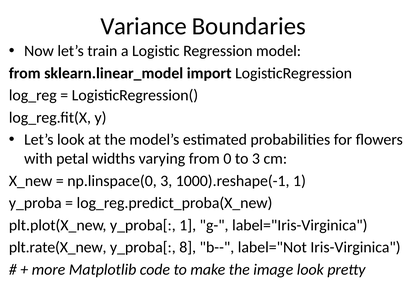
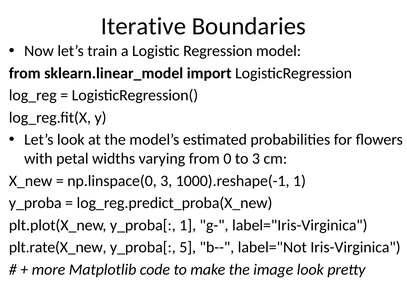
Variance: Variance -> Iterative (143, 26)
8: 8 -> 5 (188, 248)
